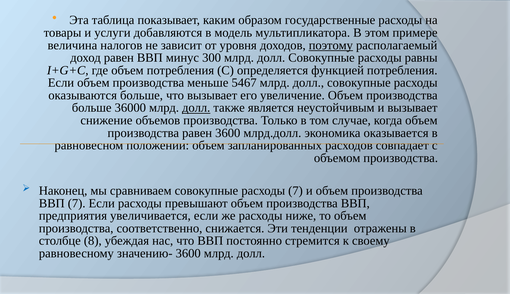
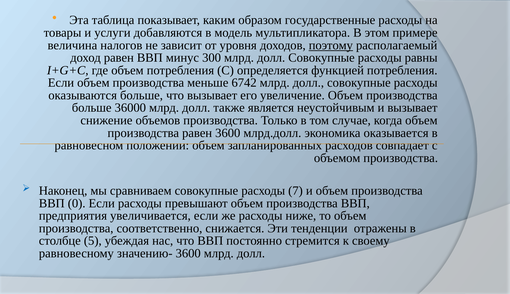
5467: 5467 -> 6742 (244, 83)
долл underline: present -> none (196, 108)
ВВП 7: 7 -> 0 (77, 204)
8: 8 -> 5 (93, 241)
